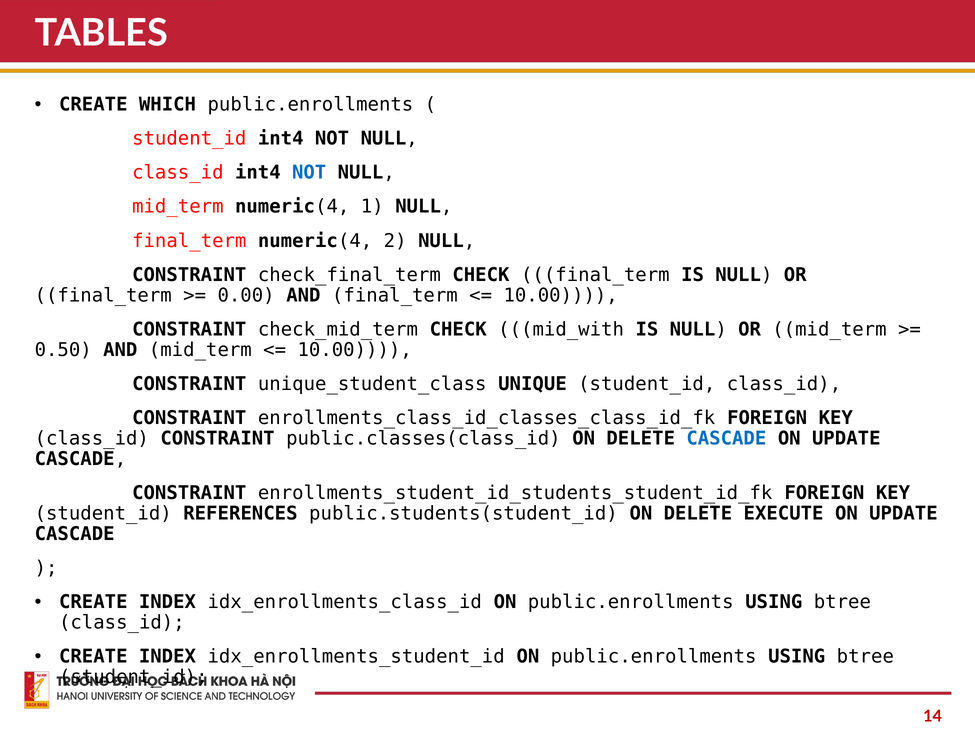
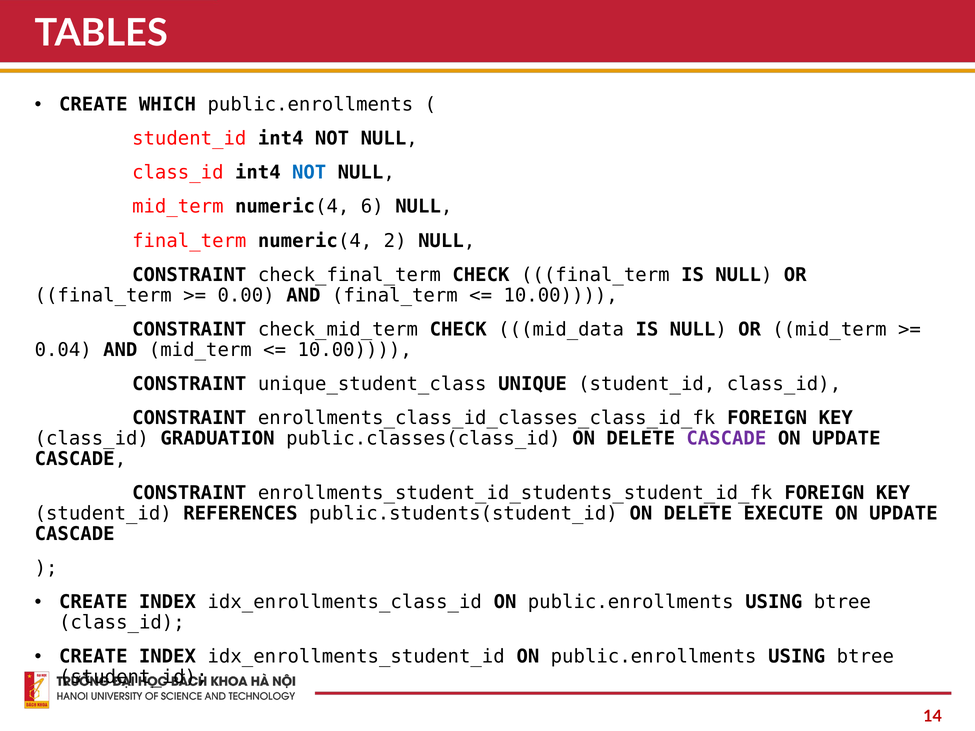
1: 1 -> 6 (372, 207)
mid_with: mid_with -> mid_data (561, 329)
0.50: 0.50 -> 0.04 (63, 350)
CONSTRAINT: CONSTRAINT -> GRADUATION (218, 439)
CASCADE colour: blue -> purple (726, 439)
